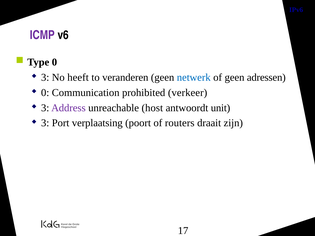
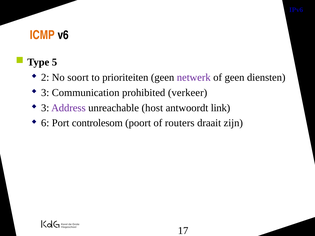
ICMP colour: purple -> orange (42, 35)
Type 0: 0 -> 5 (54, 62)
3: 3 -> 2 (45, 78)
heeft: heeft -> soort (78, 78)
veranderen: veranderen -> prioriteiten (125, 78)
netwerk colour: blue -> purple (194, 78)
adressen: adressen -> diensten (266, 78)
0: 0 -> 3 (45, 93)
unit: unit -> link (221, 108)
3: 3 -> 6 (45, 123)
verplaatsing: verplaatsing -> controlesom (97, 123)
